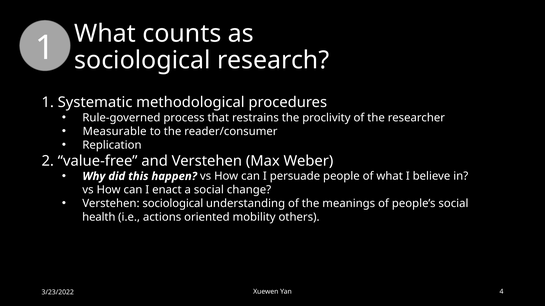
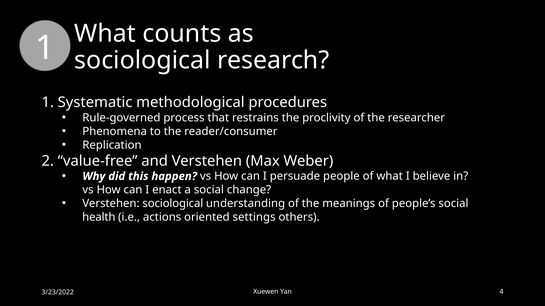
Measurable: Measurable -> Phenomena (115, 132)
mobility: mobility -> settings (254, 217)
